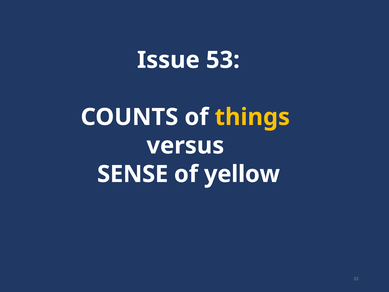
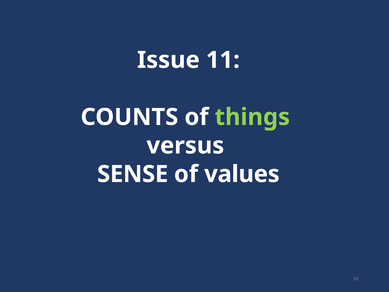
53: 53 -> 11 (223, 60)
things colour: yellow -> light green (252, 117)
yellow: yellow -> values (242, 174)
